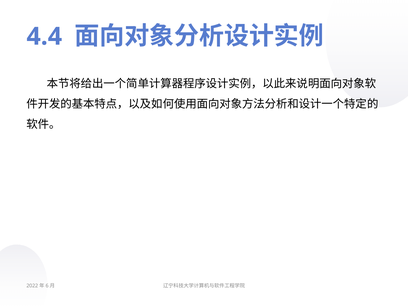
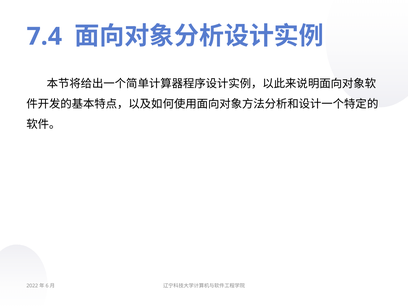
4.4: 4.4 -> 7.4 (44, 36)
